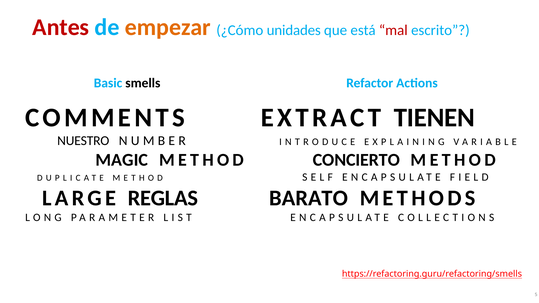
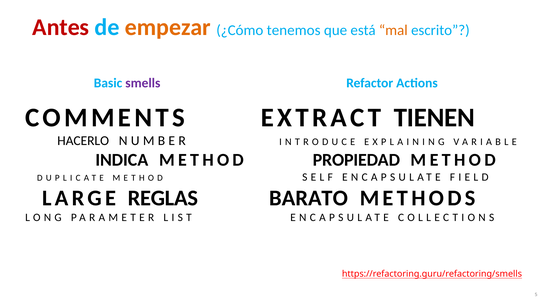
unidades: unidades -> tenemos (294, 30)
mal colour: red -> orange (393, 30)
smells colour: black -> purple (143, 83)
NUESTRO: NUESTRO -> HACERLO (83, 141)
MAGIC: MAGIC -> INDICA (122, 160)
CONCIERTO: CONCIERTO -> PROPIEDAD (356, 160)
